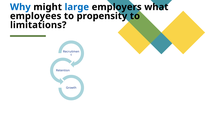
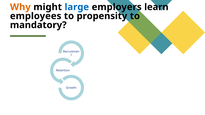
Why colour: blue -> orange (20, 7)
what: what -> learn (156, 7)
limitations: limitations -> mandatory (38, 25)
